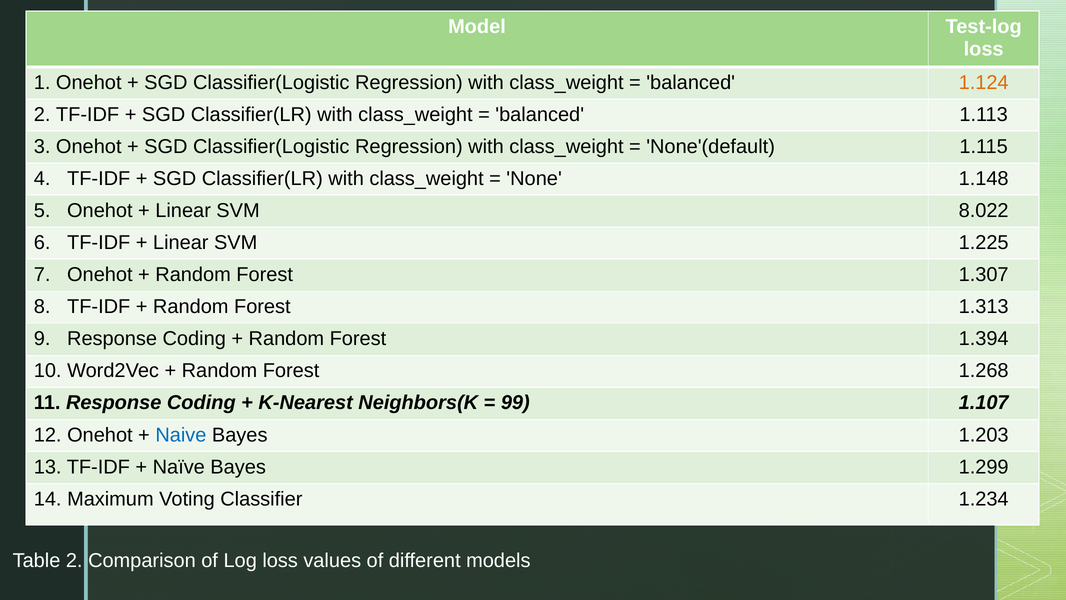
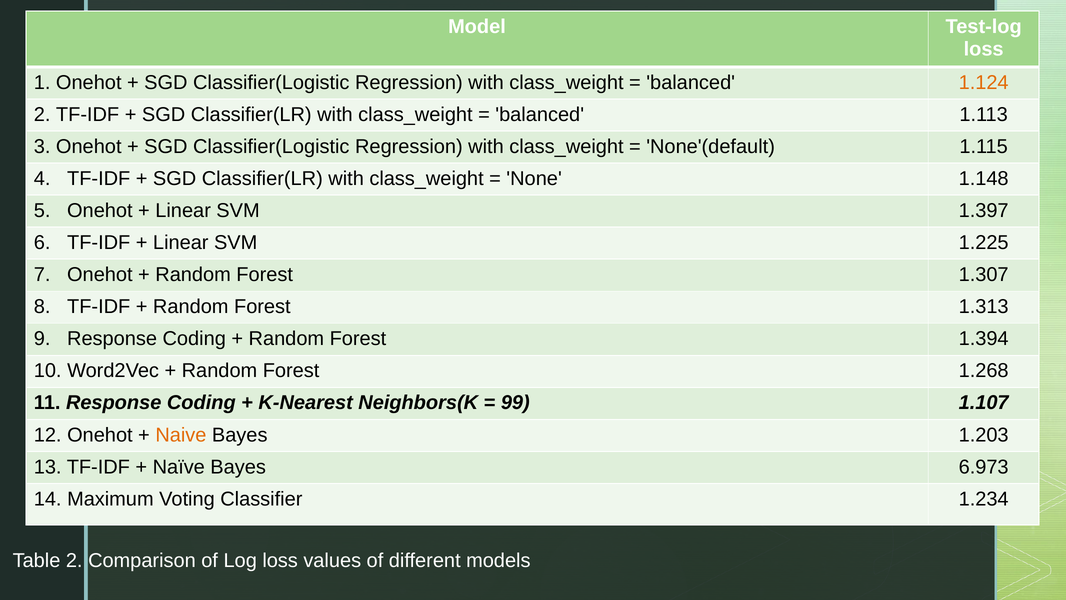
8.022: 8.022 -> 1.397 (984, 211)
Naive colour: blue -> orange (181, 435)
1.299: 1.299 -> 6.973 (984, 467)
